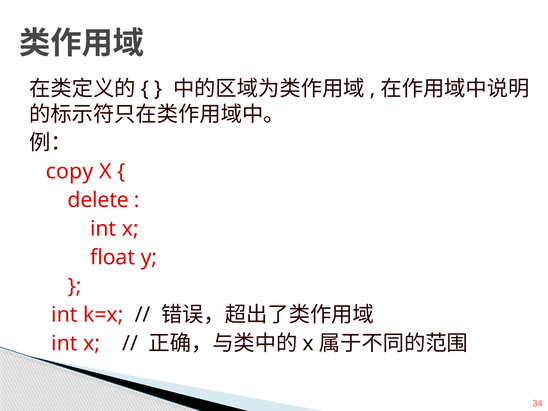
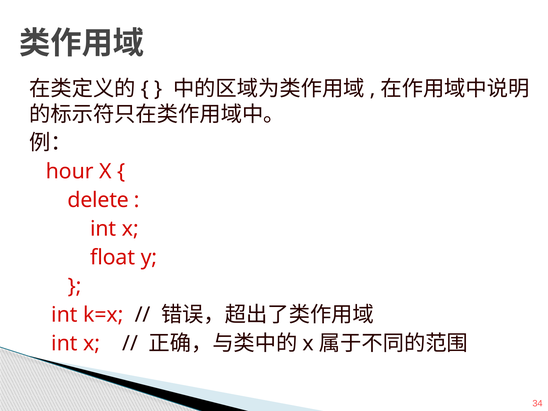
copy: copy -> hour (70, 172)
